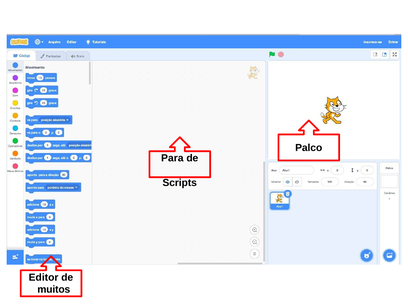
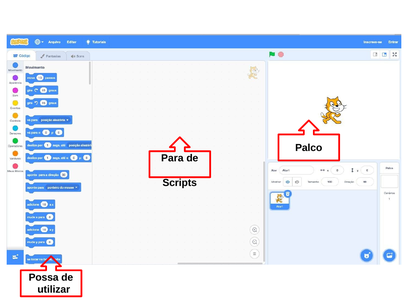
Editor: Editor -> Possa (44, 277)
muitos: muitos -> utilizar (54, 290)
